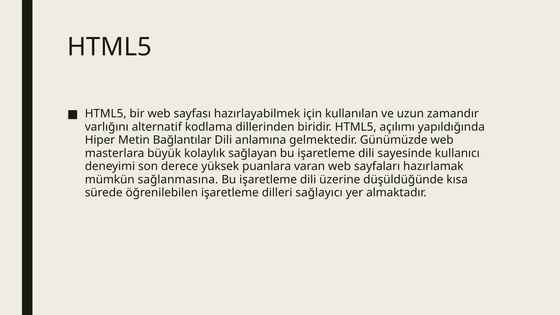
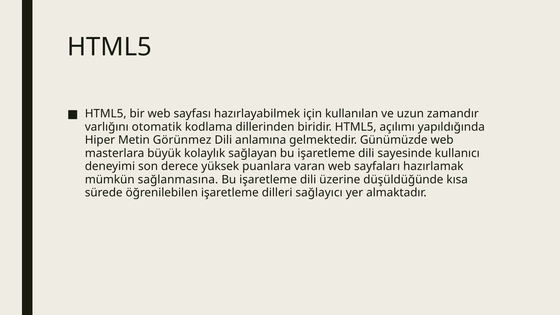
alternatif: alternatif -> otomatik (157, 127)
Bağlantılar: Bağlantılar -> Görünmez (182, 140)
